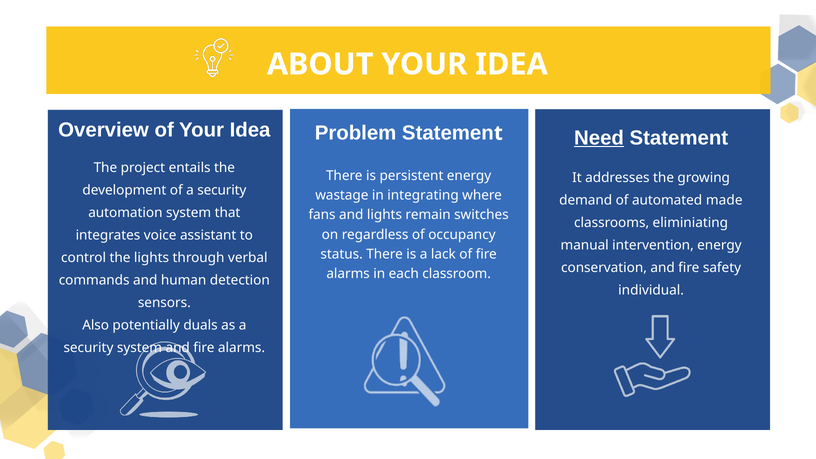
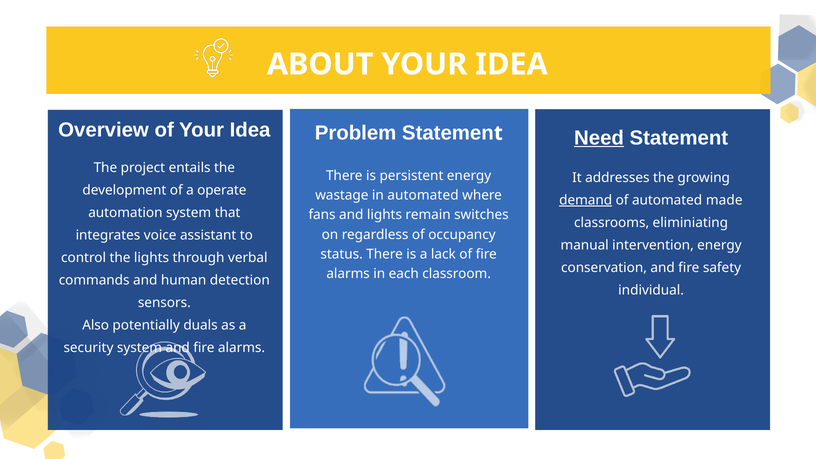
of a security: security -> operate (222, 190)
in integrating: integrating -> automated (423, 195)
demand underline: none -> present (586, 200)
